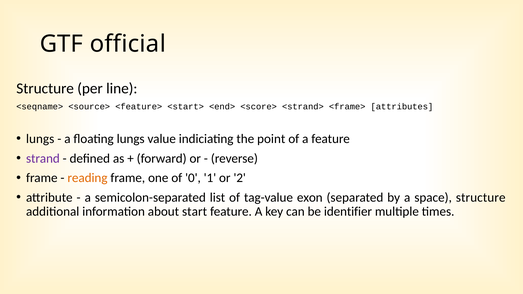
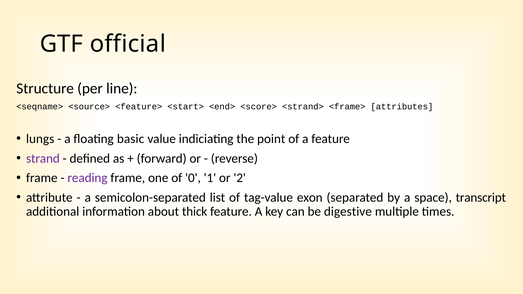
floating lungs: lungs -> basic (131, 139)
reading colour: orange -> purple (87, 178)
space structure: structure -> transcript (481, 198)
start: start -> thick (195, 212)
identifier: identifier -> digestive (348, 212)
